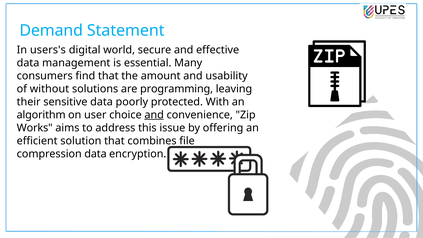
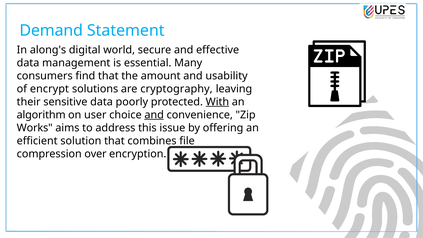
users's: users's -> along's (48, 50)
without: without -> encrypt (49, 89)
programming: programming -> cryptography (176, 89)
With underline: none -> present (217, 102)
compression data: data -> over (95, 154)
